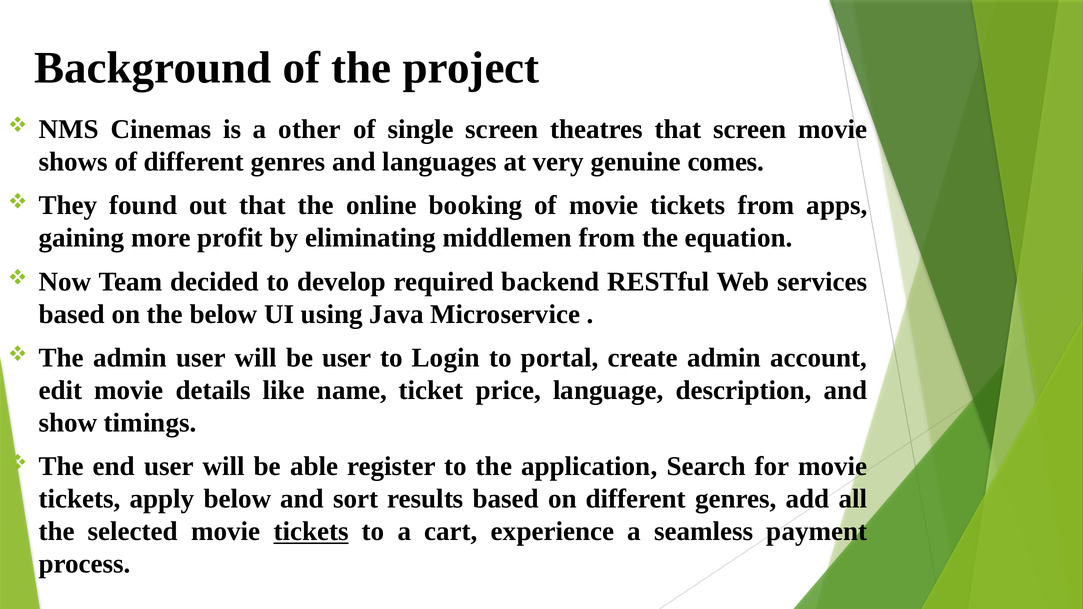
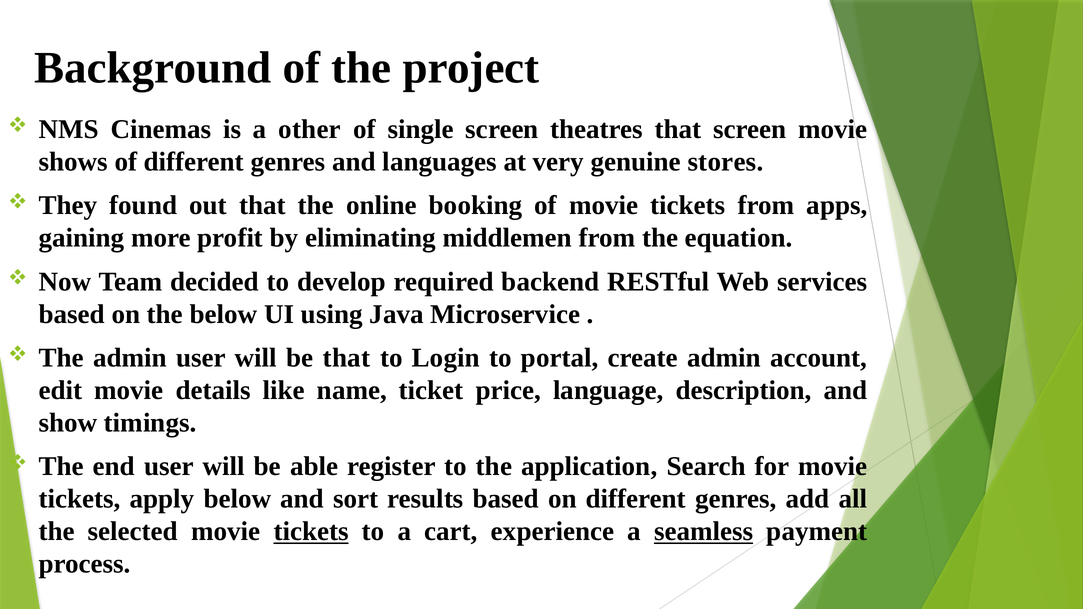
comes: comes -> stores (726, 162)
be user: user -> that (346, 358)
seamless underline: none -> present (704, 532)
